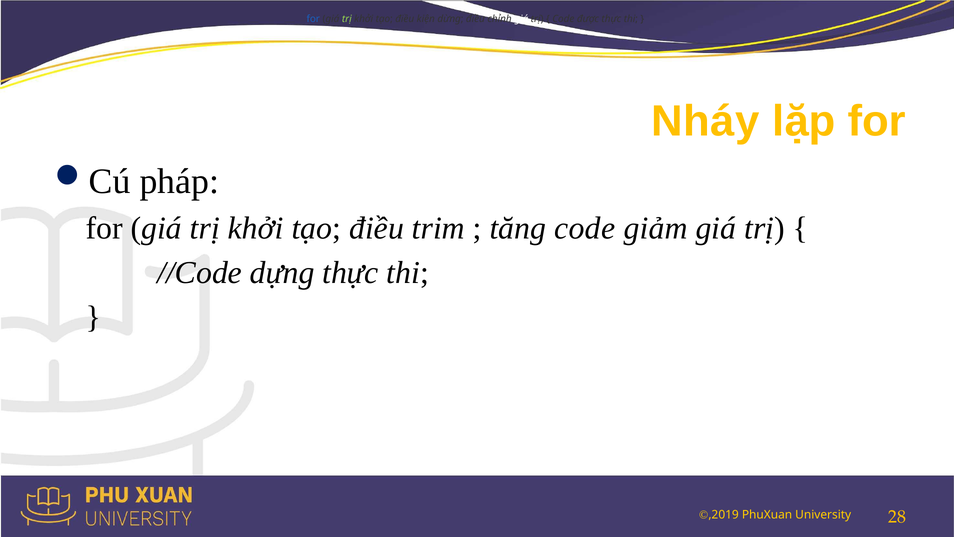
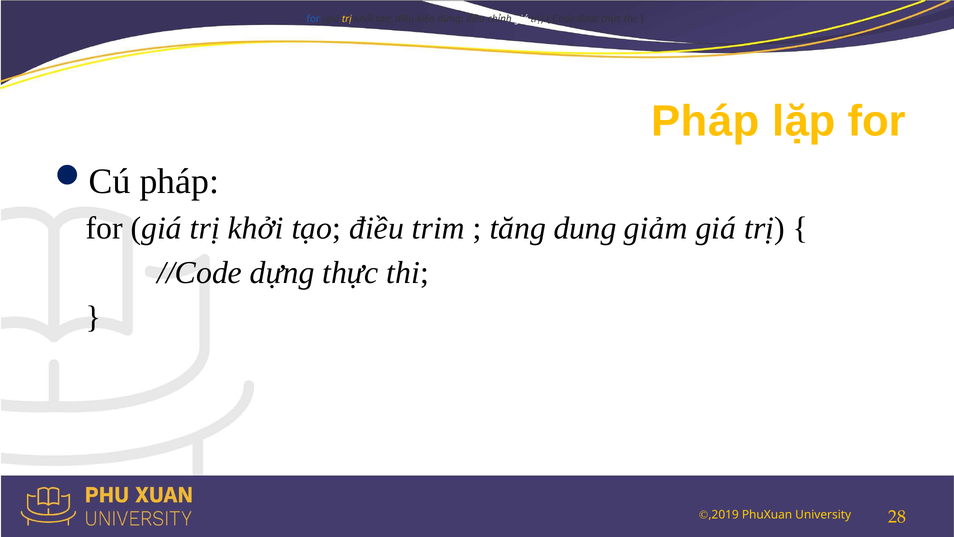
trị colour: light green -> yellow (347, 19)
Nháy: Nháy -> Pháp (705, 121)
tăng code: code -> dung (585, 228)
